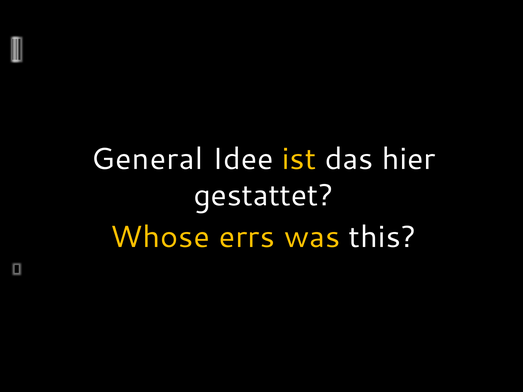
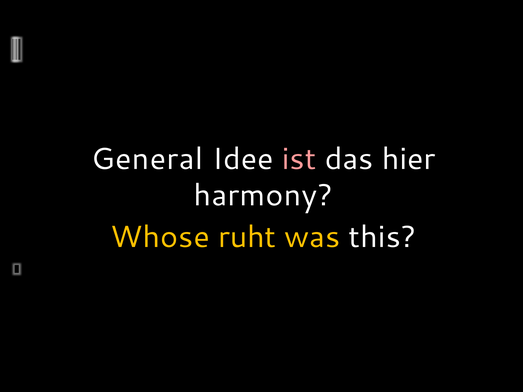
ist colour: yellow -> pink (299, 159)
gestattet: gestattet -> harmony (263, 196)
errs: errs -> ruht (247, 237)
